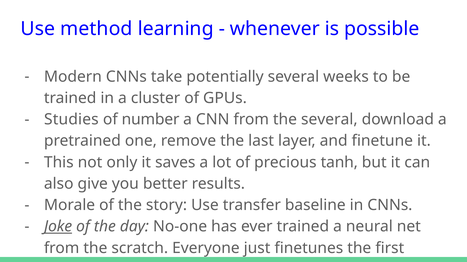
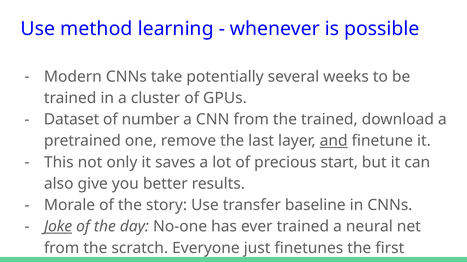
Studies: Studies -> Dataset (72, 120)
the several: several -> trained (329, 120)
and underline: none -> present (334, 141)
tanh: tanh -> start (339, 163)
